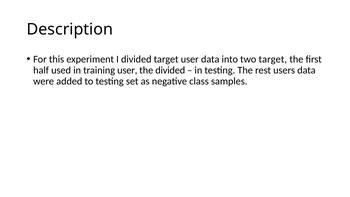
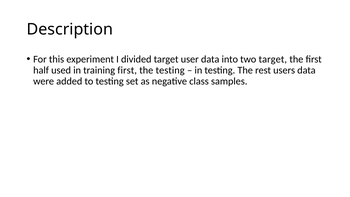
training user: user -> first (127, 70)
the divided: divided -> testing (170, 70)
